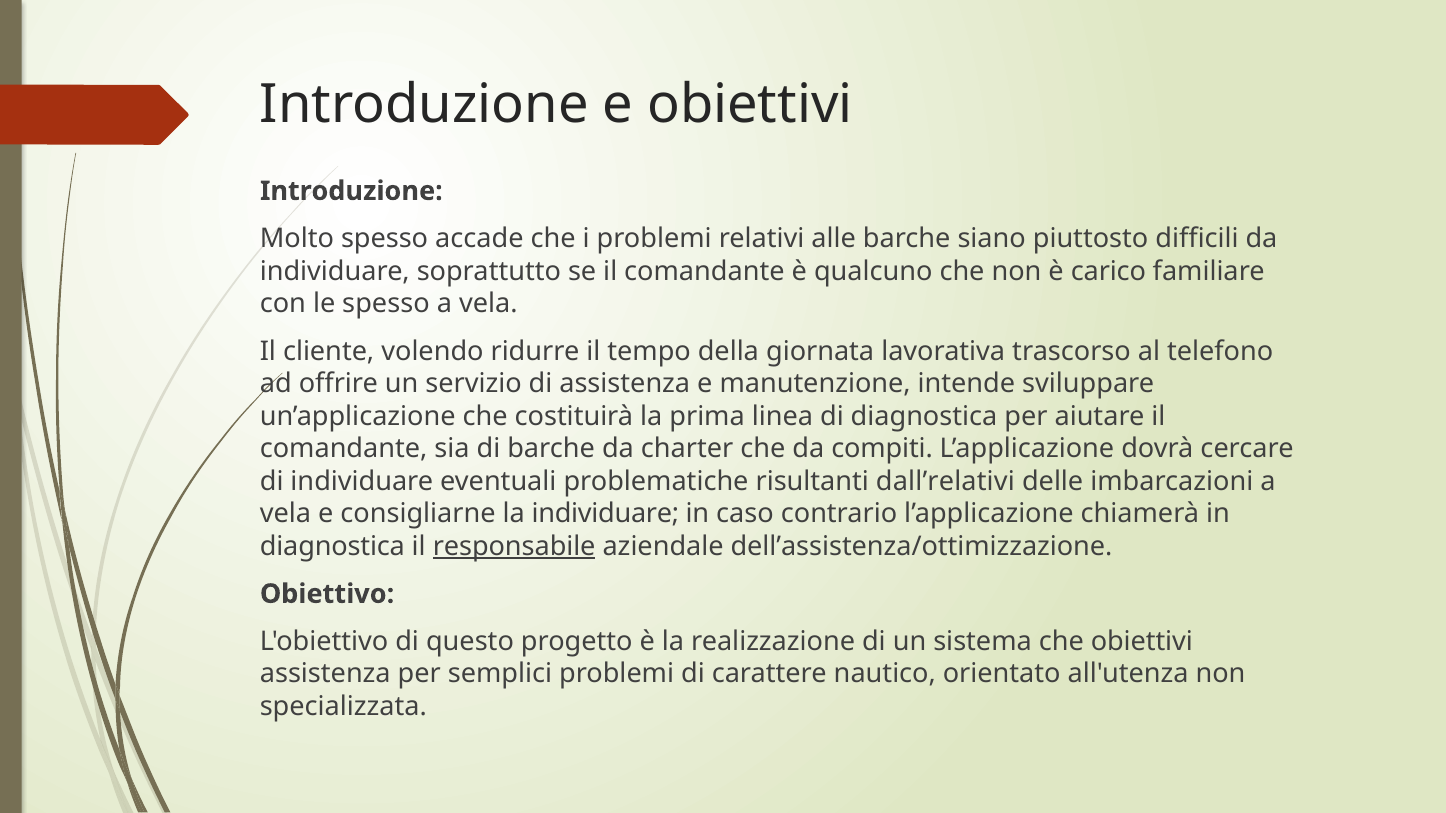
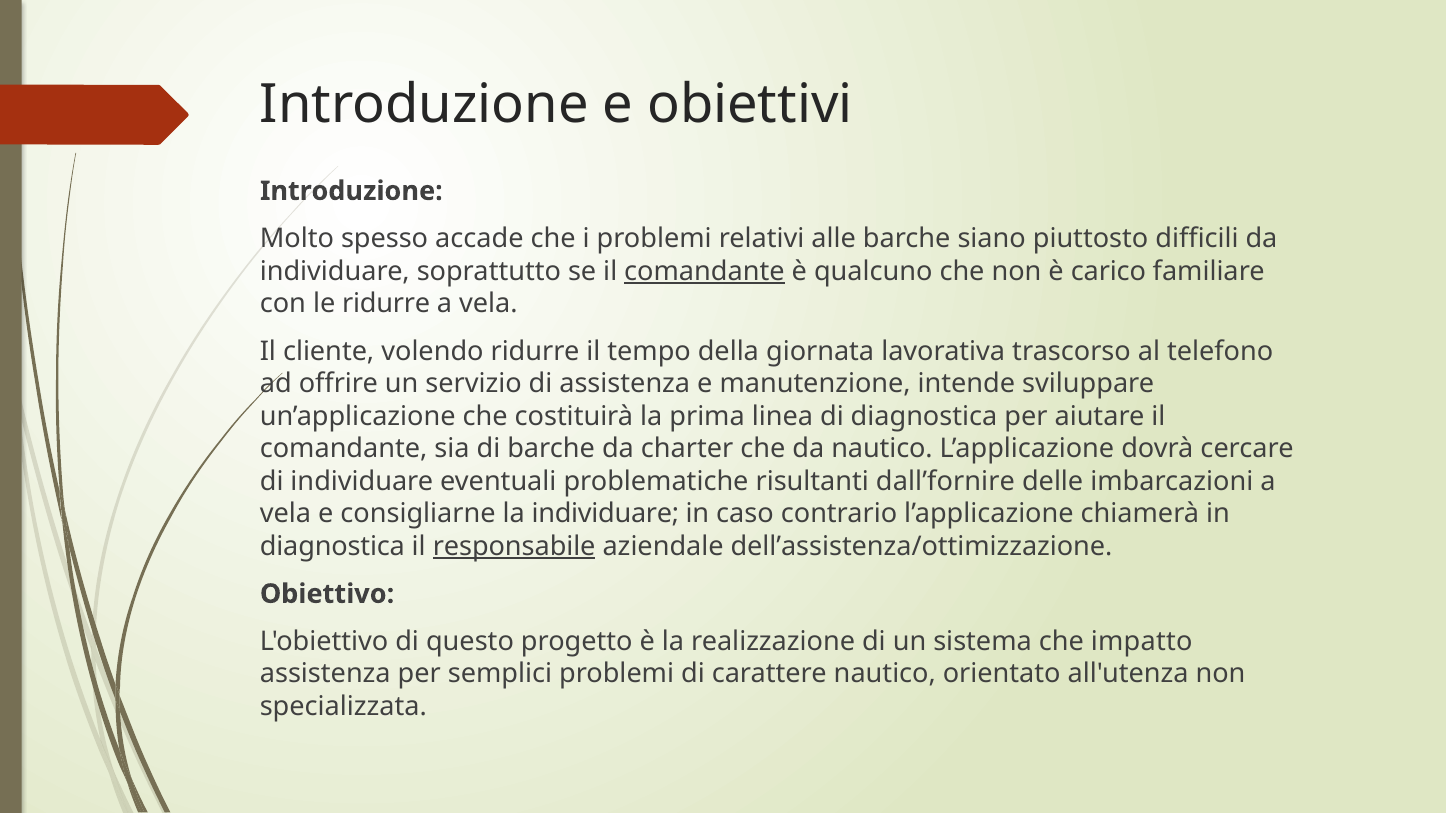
comandante underline: none -> present (704, 271)
le spesso: spesso -> ridurre (386, 304)
da compiti: compiti -> nautico (882, 449)
dall’relativi: dall’relativi -> dall’fornire (945, 482)
che obiettivi: obiettivi -> impatto (1142, 642)
